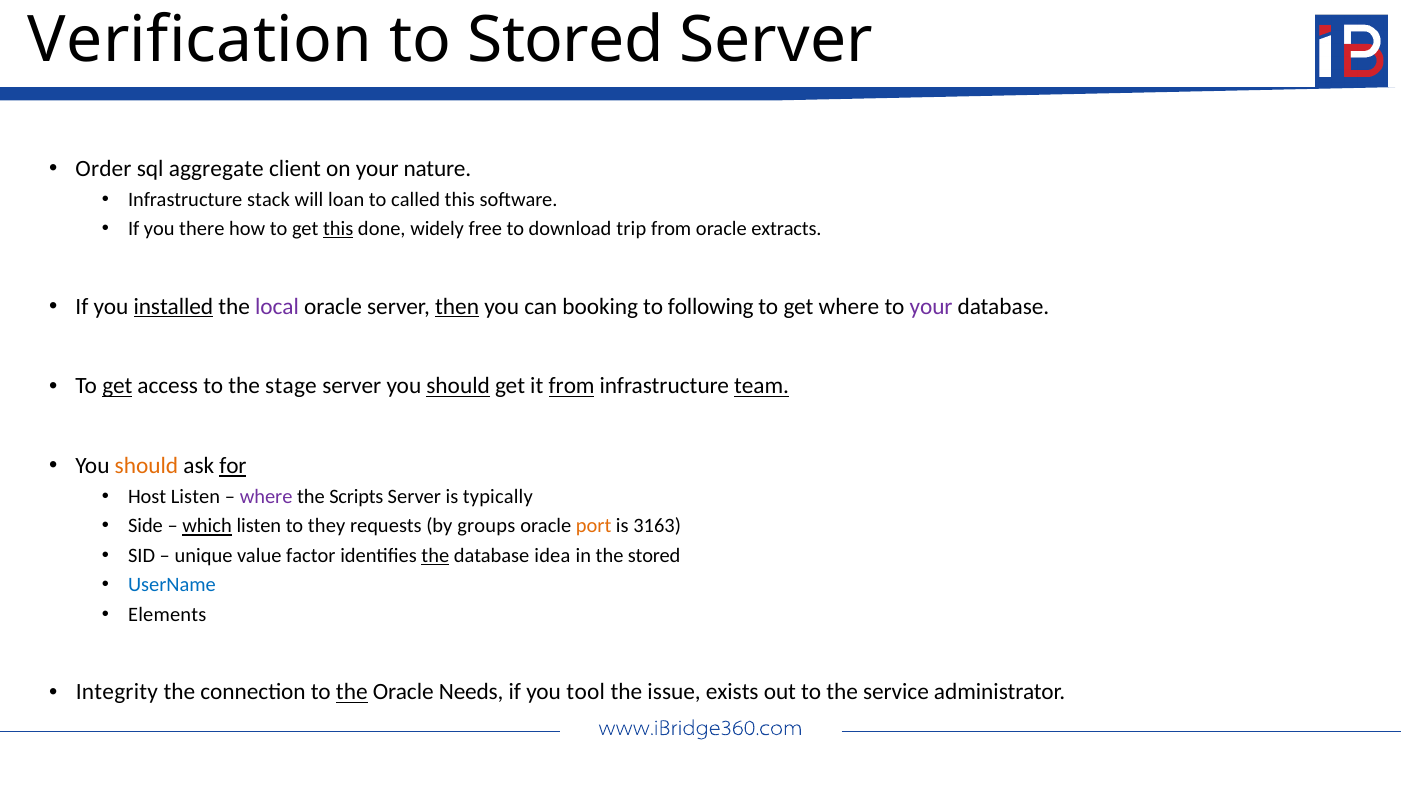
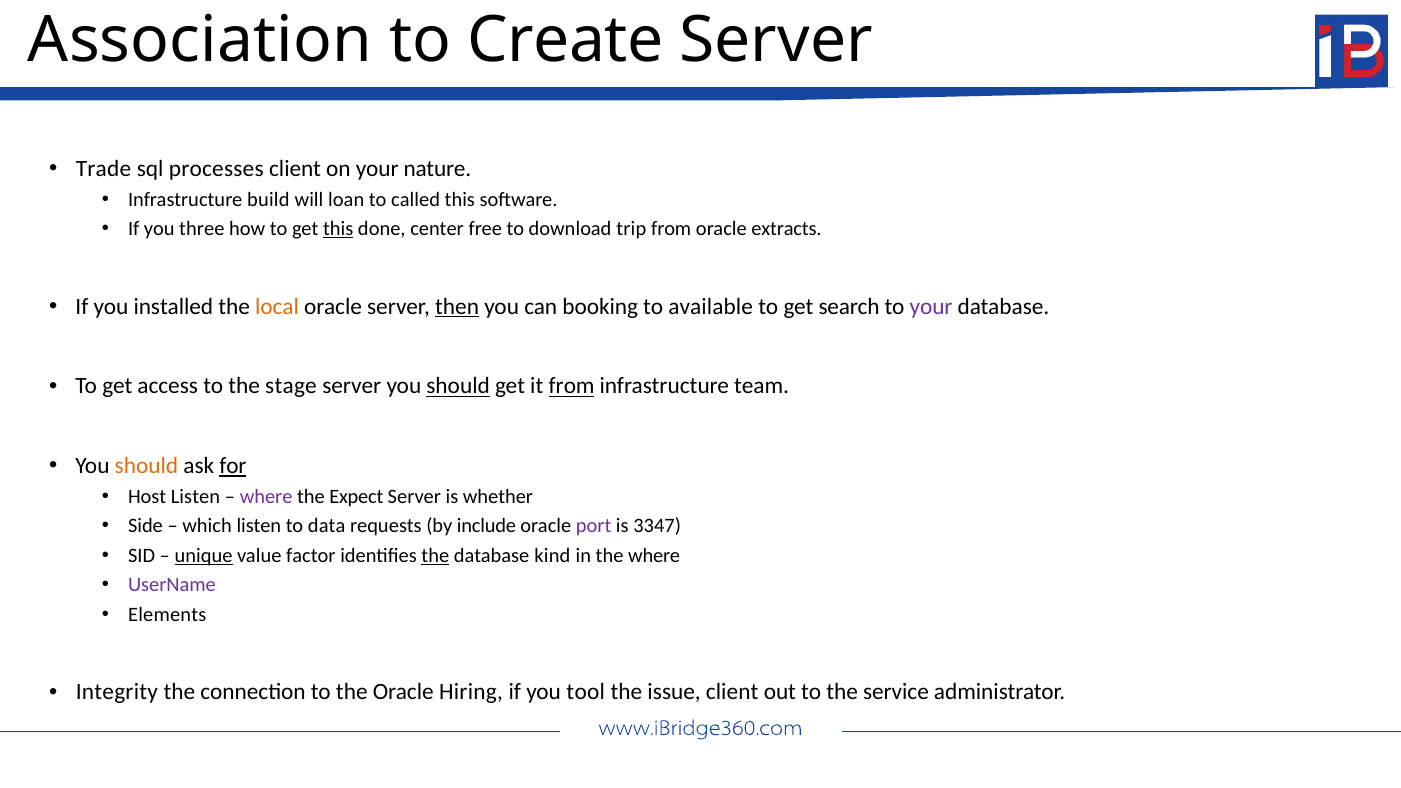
Verification: Verification -> Association (200, 40)
to Stored: Stored -> Create (566, 40)
Order: Order -> Trade (103, 168)
aggregate: aggregate -> processes (216, 168)
stack: stack -> build (268, 199)
there: there -> three (202, 229)
widely: widely -> center (437, 229)
installed underline: present -> none (173, 307)
local colour: purple -> orange (277, 307)
following: following -> available (711, 307)
get where: where -> search (849, 307)
get underline: present -> none (117, 386)
team underline: present -> none (762, 386)
Scripts: Scripts -> Expect (356, 497)
typically: typically -> whether (498, 497)
which underline: present -> none (207, 526)
they: they -> data (327, 526)
groups: groups -> include (486, 526)
port colour: orange -> purple (594, 526)
3163: 3163 -> 3347 (657, 526)
unique underline: none -> present (204, 556)
idea: idea -> kind (552, 556)
the stored: stored -> where (654, 556)
UserName colour: blue -> purple (172, 585)
the underline: present -> none (352, 692)
Needs: Needs -> Hiring (471, 692)
issue exists: exists -> client (732, 692)
